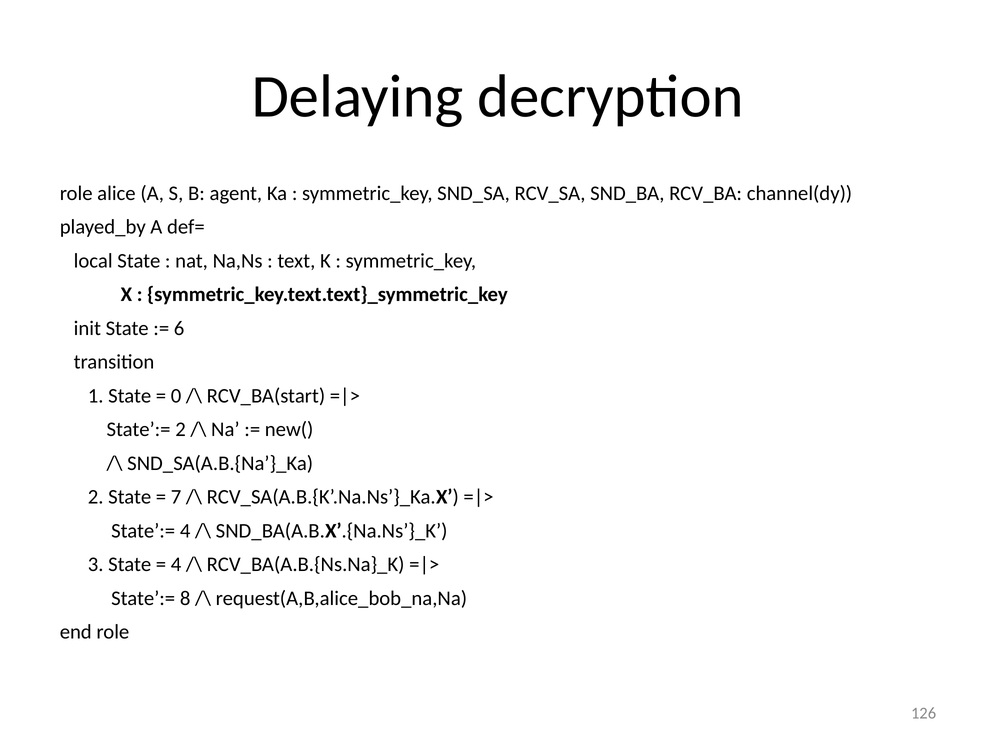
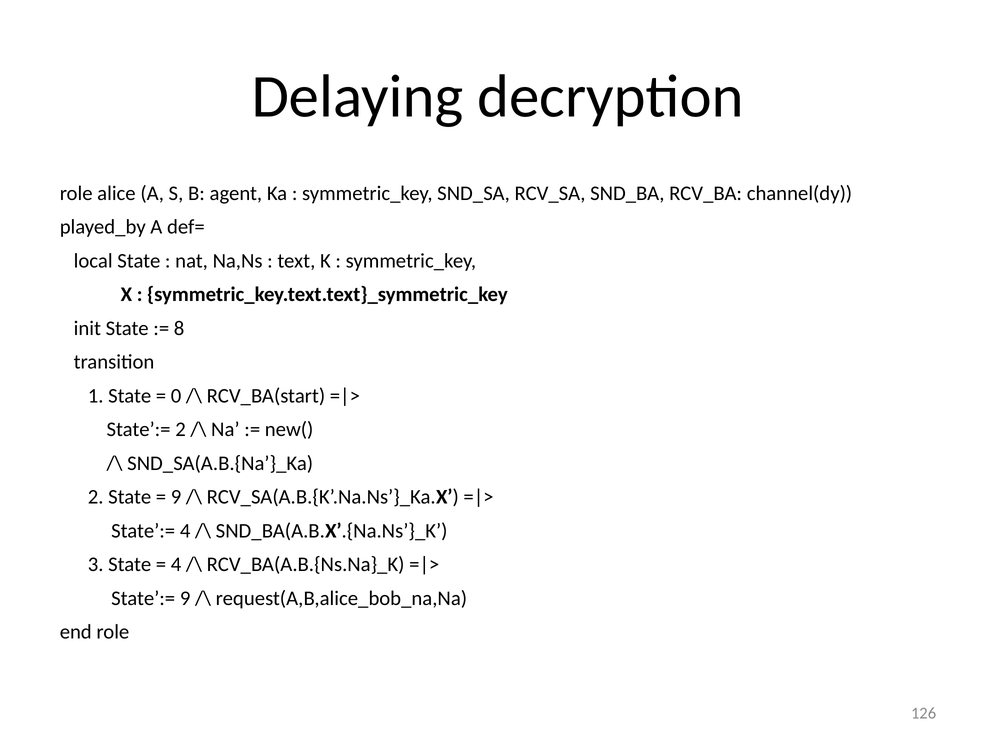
6: 6 -> 8 (179, 328)
7: 7 -> 9 (176, 497)
State’:= 8: 8 -> 9 (185, 598)
